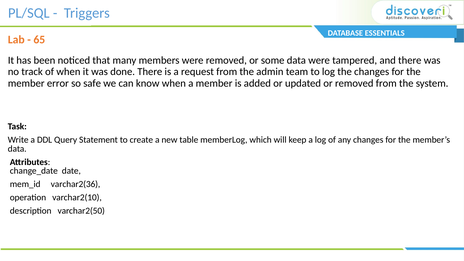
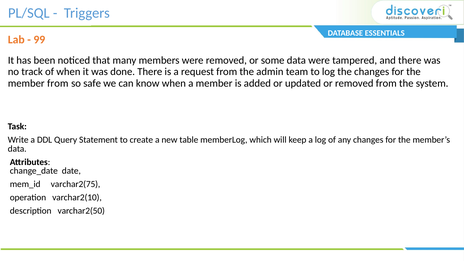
65: 65 -> 99 (39, 40)
member error: error -> from (58, 83)
varchar2(36: varchar2(36 -> varchar2(75 (76, 184)
